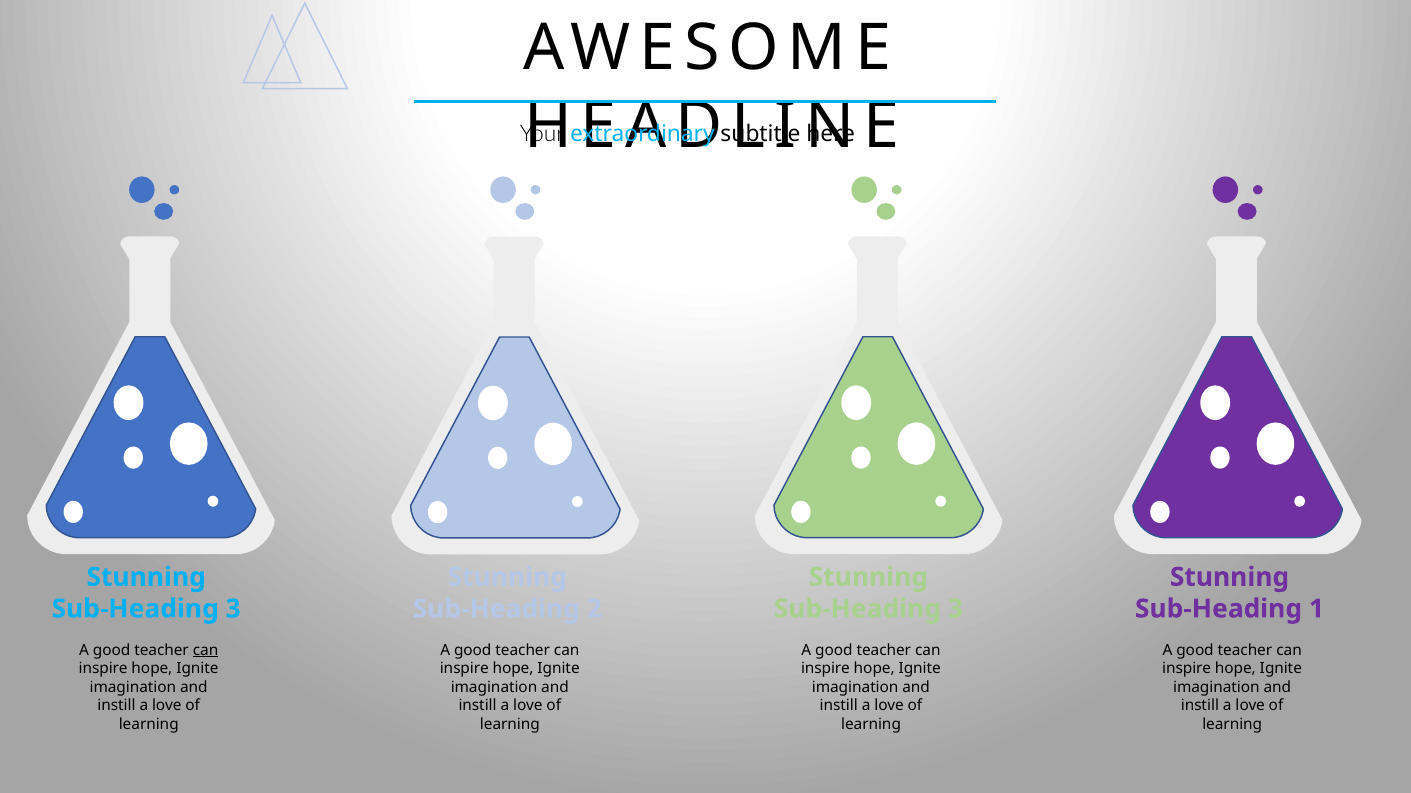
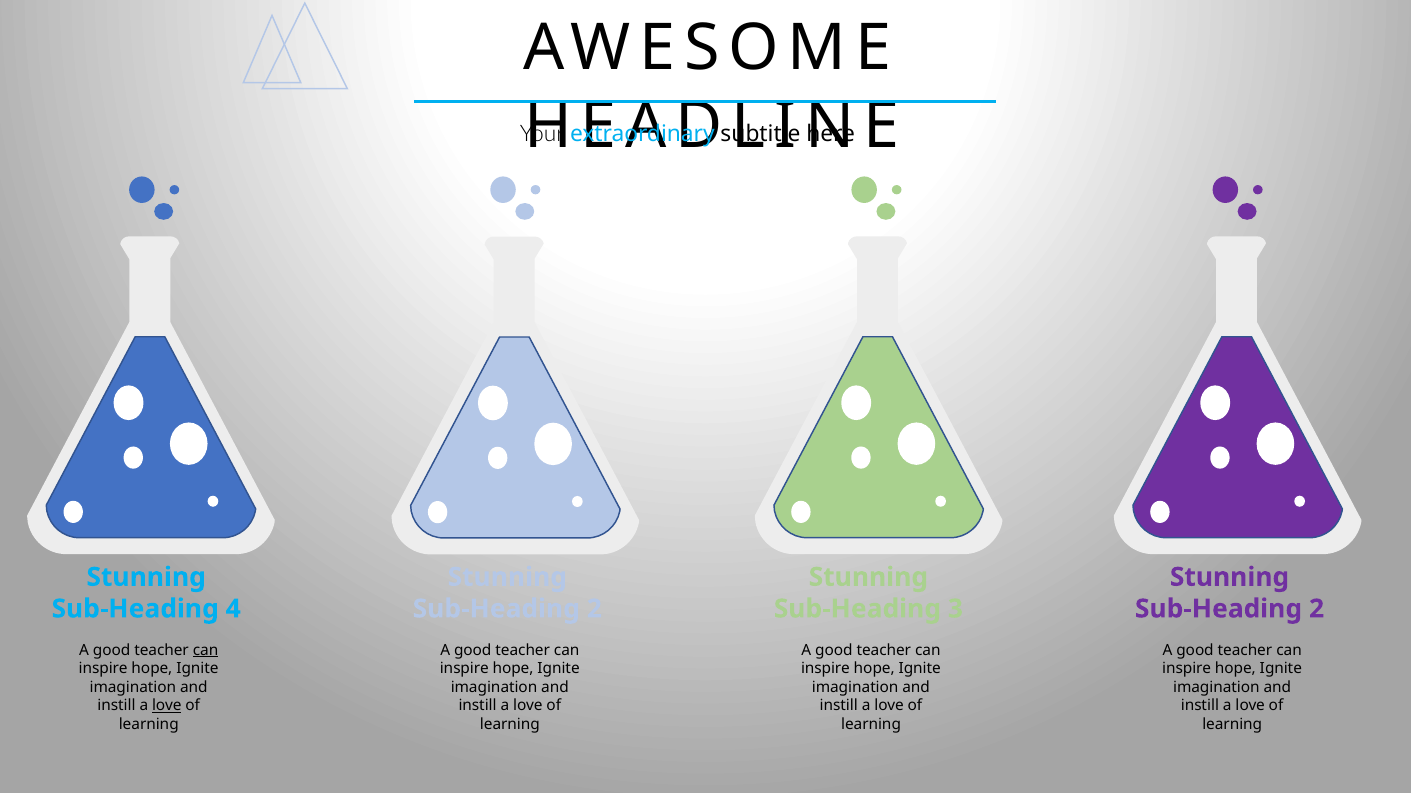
3: 3 -> 4 (233, 609)
1: 1 -> 2 (1317, 609)
love underline: none -> present (167, 706)
